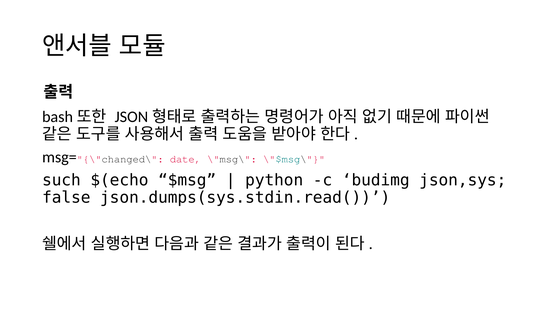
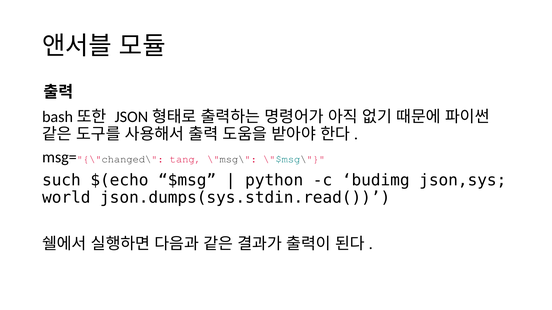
date: date -> tang (185, 159)
false: false -> world (66, 198)
